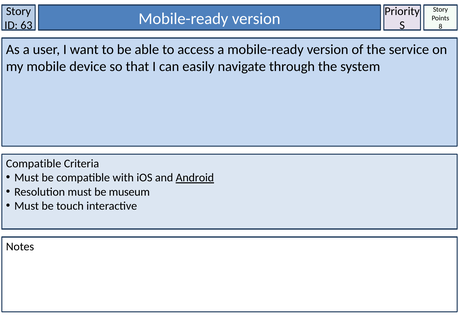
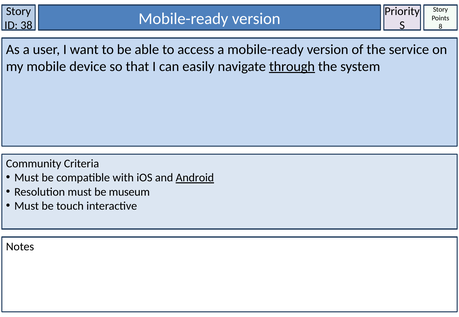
63: 63 -> 38 (26, 25)
through underline: none -> present (292, 67)
Compatible: Compatible -> Community (34, 164)
